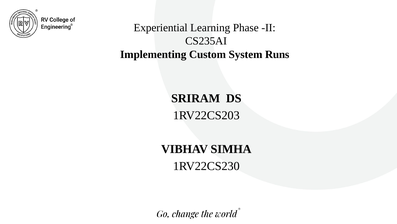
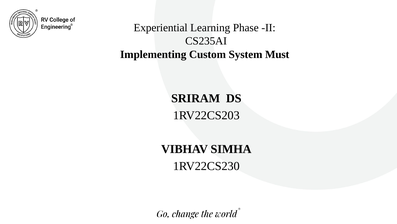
Runs: Runs -> Must (277, 54)
